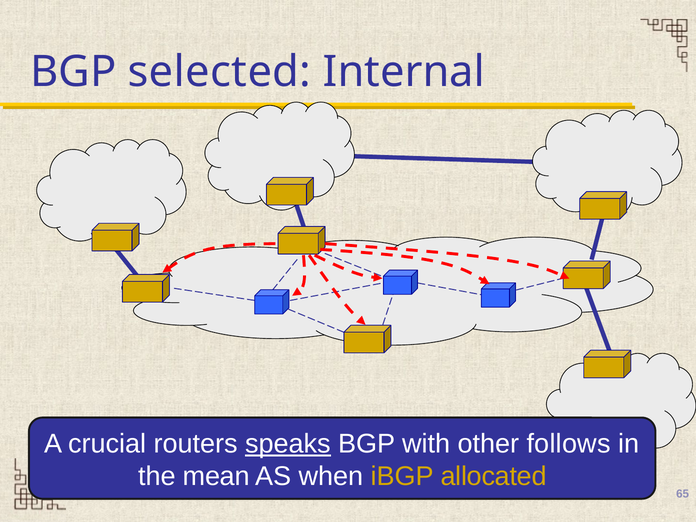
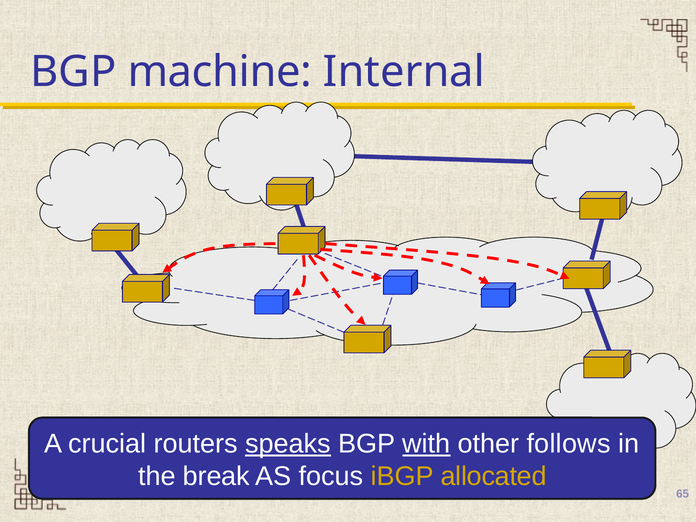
selected: selected -> machine (220, 72)
with underline: none -> present (426, 444)
mean: mean -> break (216, 476)
when: when -> focus (331, 476)
